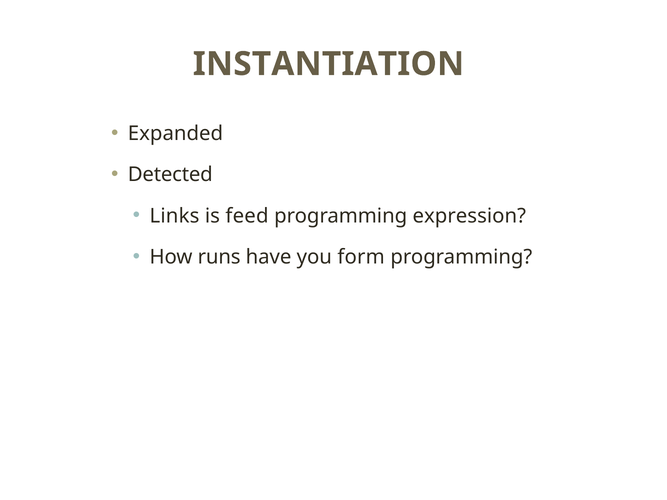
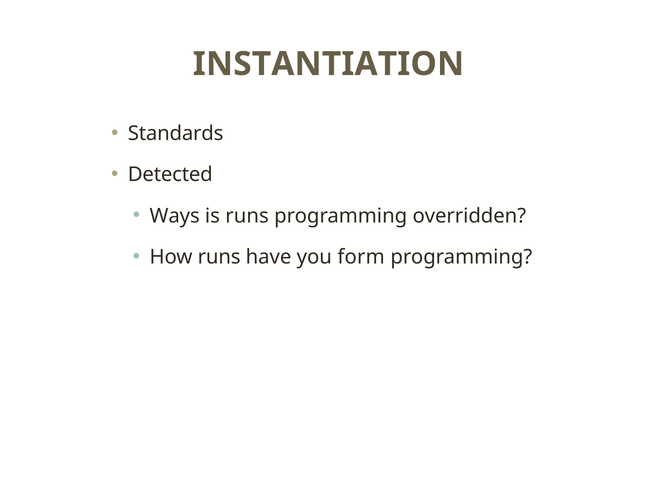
Expanded: Expanded -> Standards (176, 134)
Links: Links -> Ways (175, 216)
is feed: feed -> runs (247, 216)
expression: expression -> overridden (469, 216)
